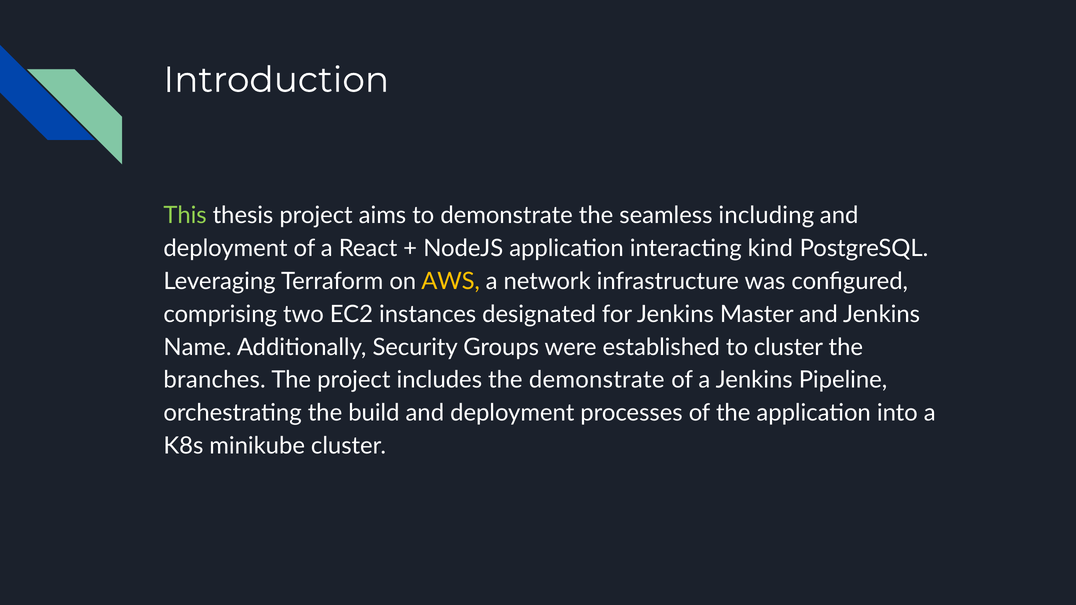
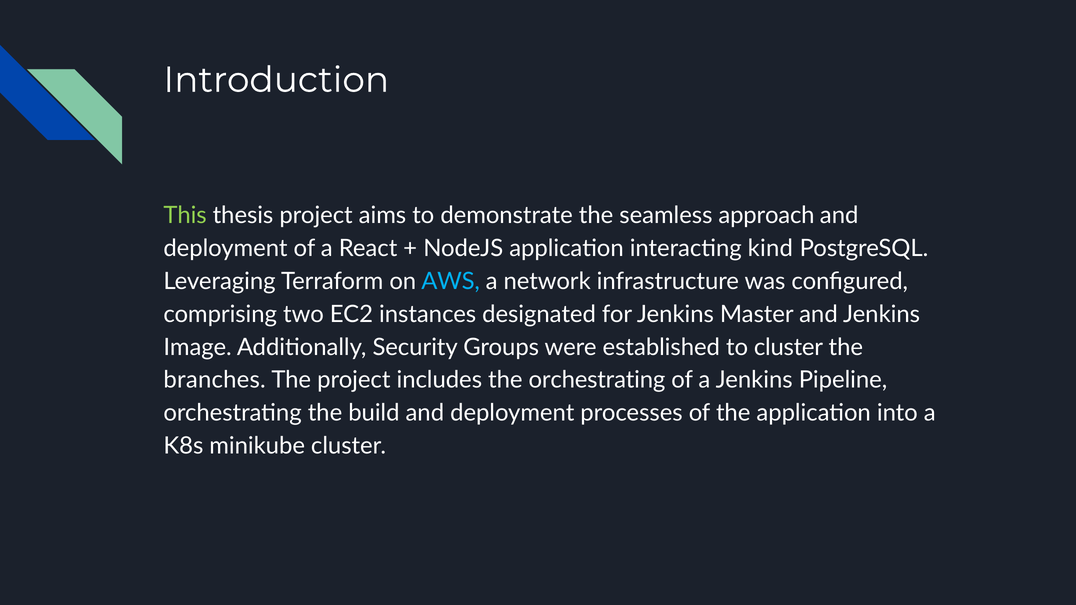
including: including -> approach (767, 215)
AWS colour: yellow -> light blue (451, 281)
Name: Name -> Image (198, 347)
the demonstrate: demonstrate -> orchestrating (597, 380)
